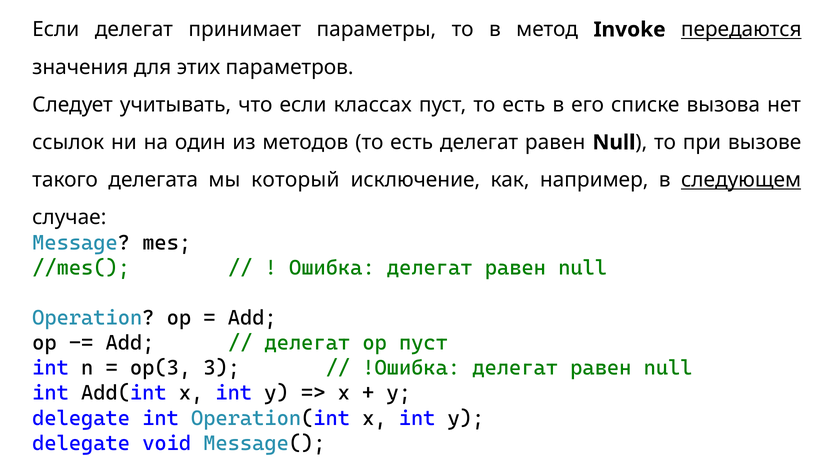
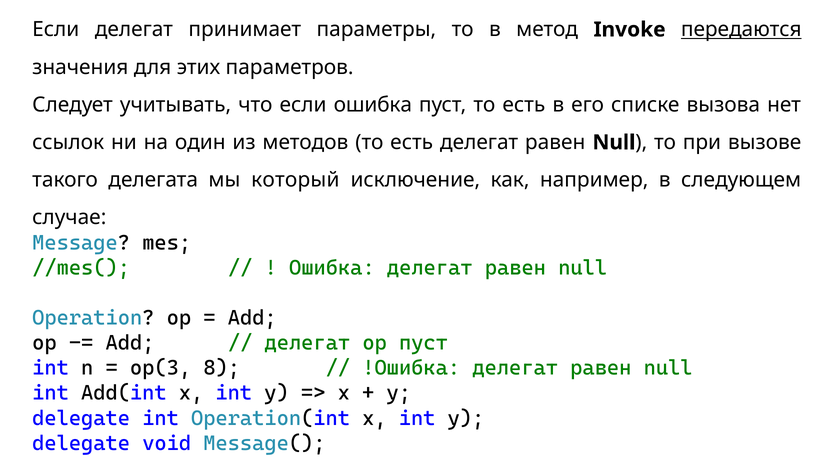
если классах: классах -> ошибка (373, 105)
следующем underline: present -> none (741, 180)
3: 3 -> 8 (222, 368)
